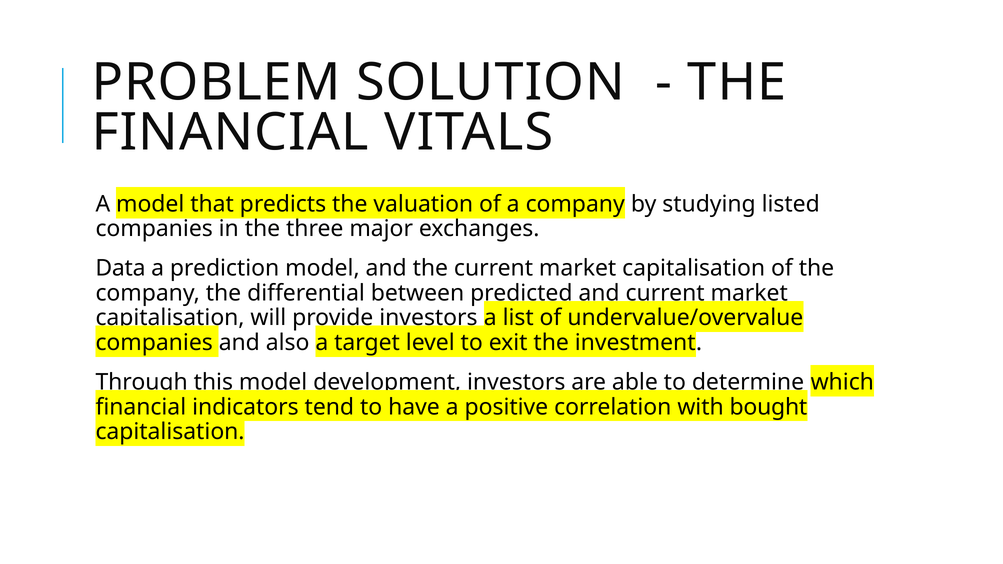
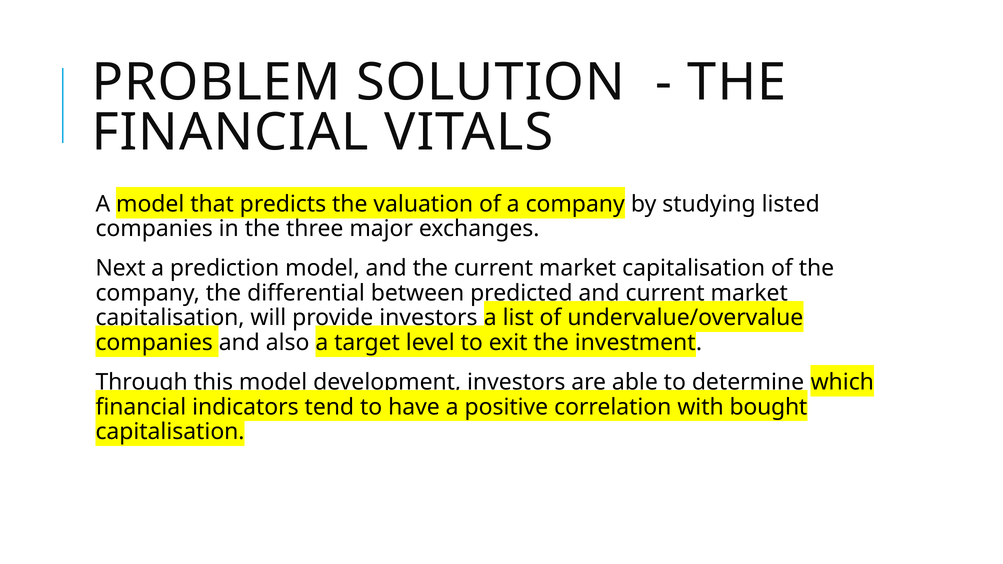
Data: Data -> Next (120, 268)
